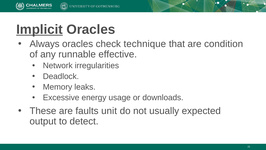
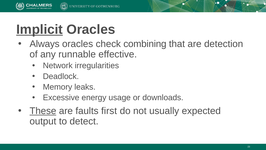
technique: technique -> combining (145, 44)
condition: condition -> detection (224, 44)
These underline: none -> present (43, 111)
unit: unit -> first (109, 111)
